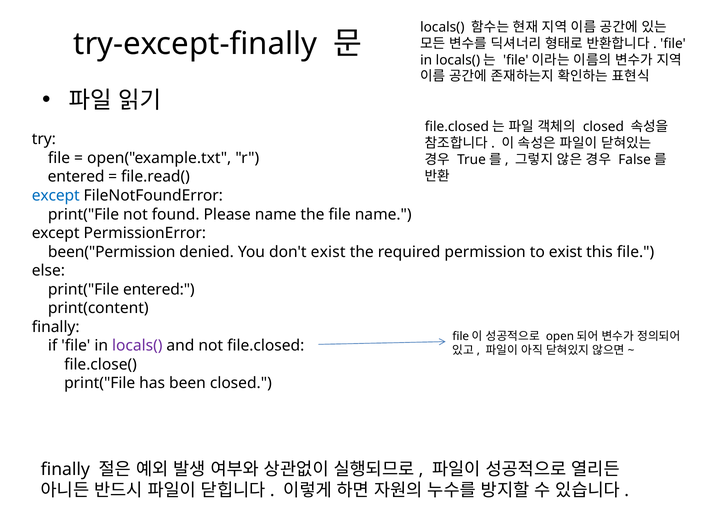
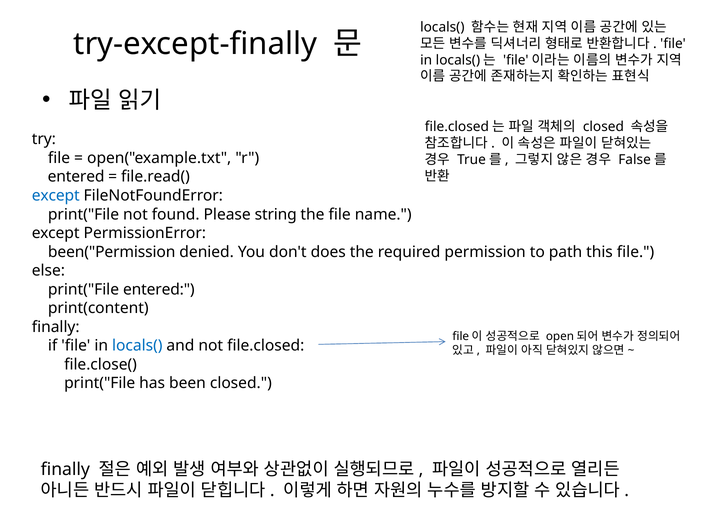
Please name: name -> string (276, 214)
don't exist: exist -> does (328, 252)
to exist: exist -> path (566, 252)
locals( colour: purple -> blue (137, 345)
